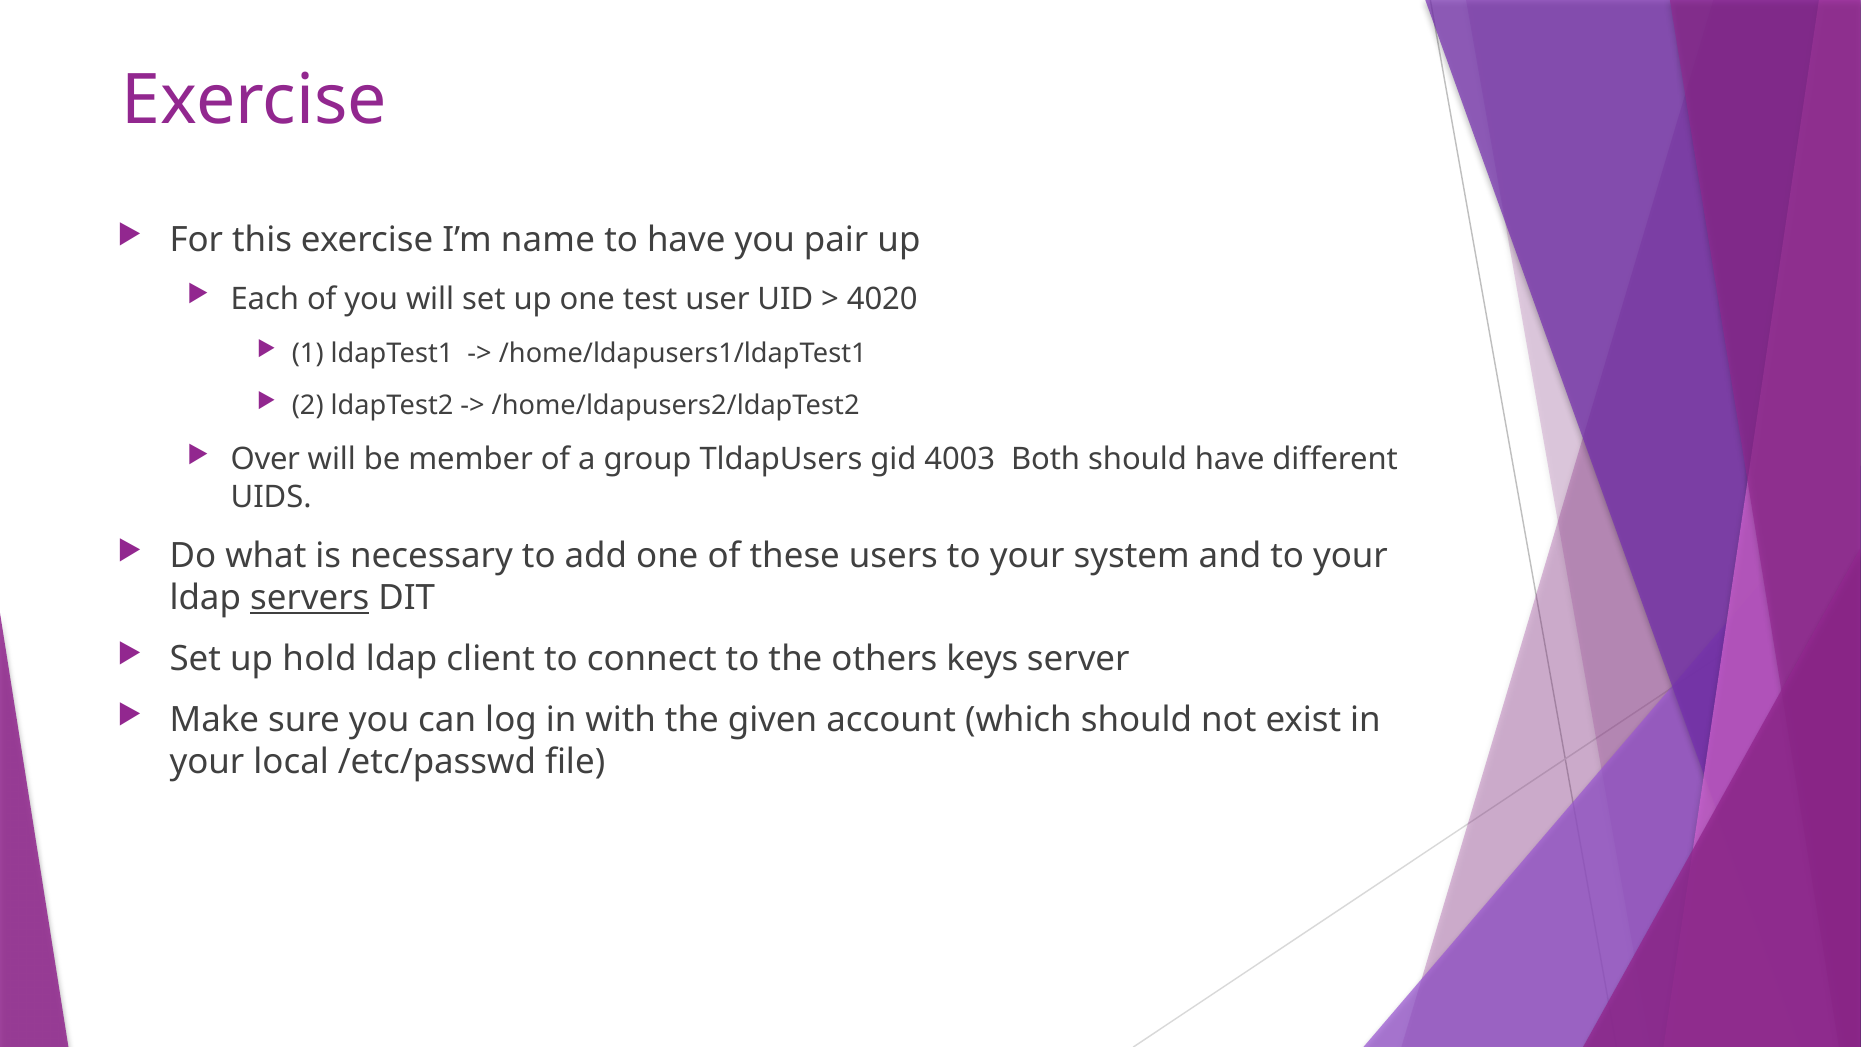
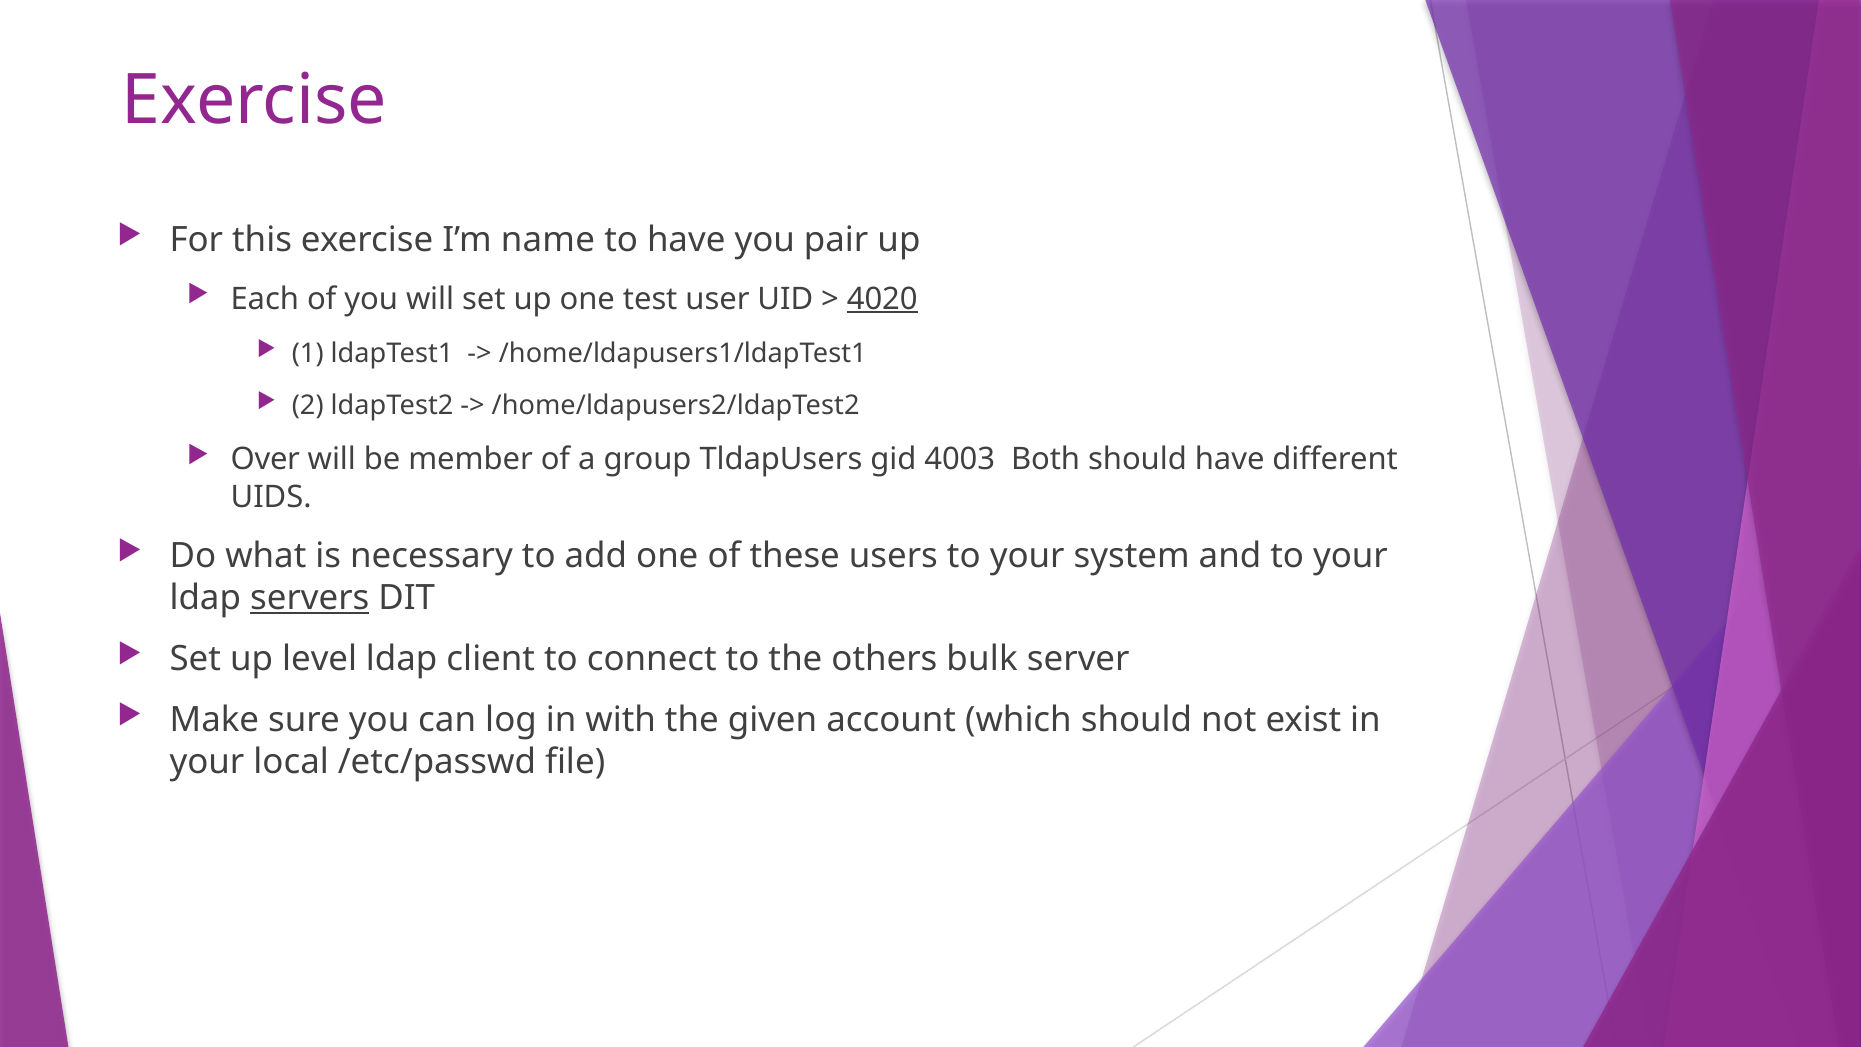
4020 underline: none -> present (882, 299)
hold: hold -> level (320, 659)
keys: keys -> bulk (982, 659)
